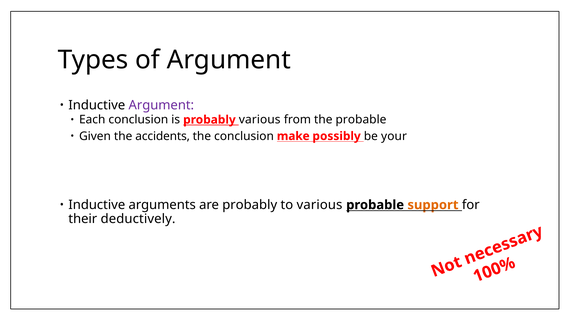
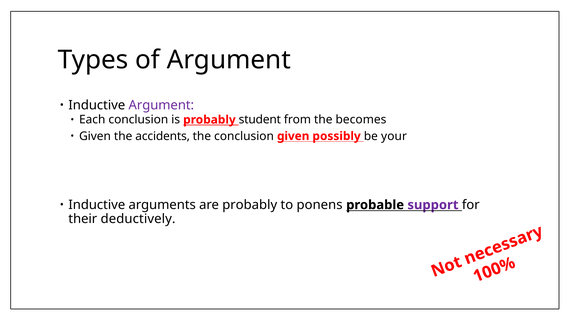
probably various: various -> student (260, 120)
the probable: probable -> becomes (361, 120)
conclusion make: make -> given (293, 136)
to various: various -> ponens (320, 205)
support colour: orange -> purple (433, 205)
